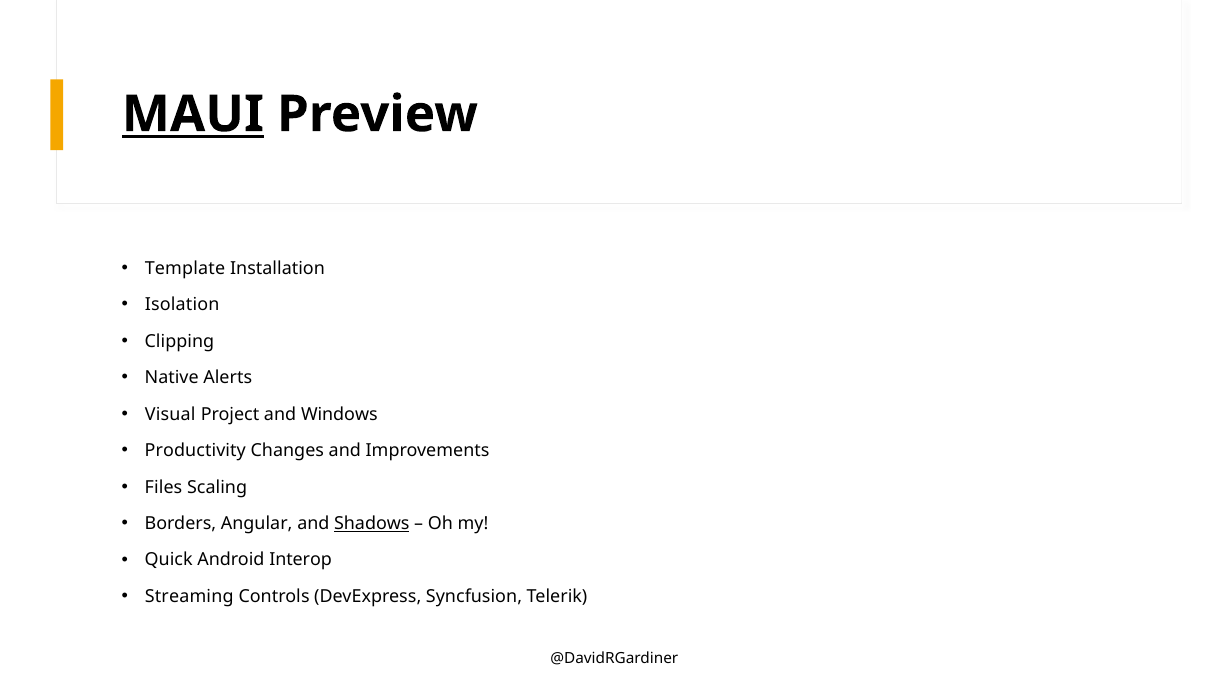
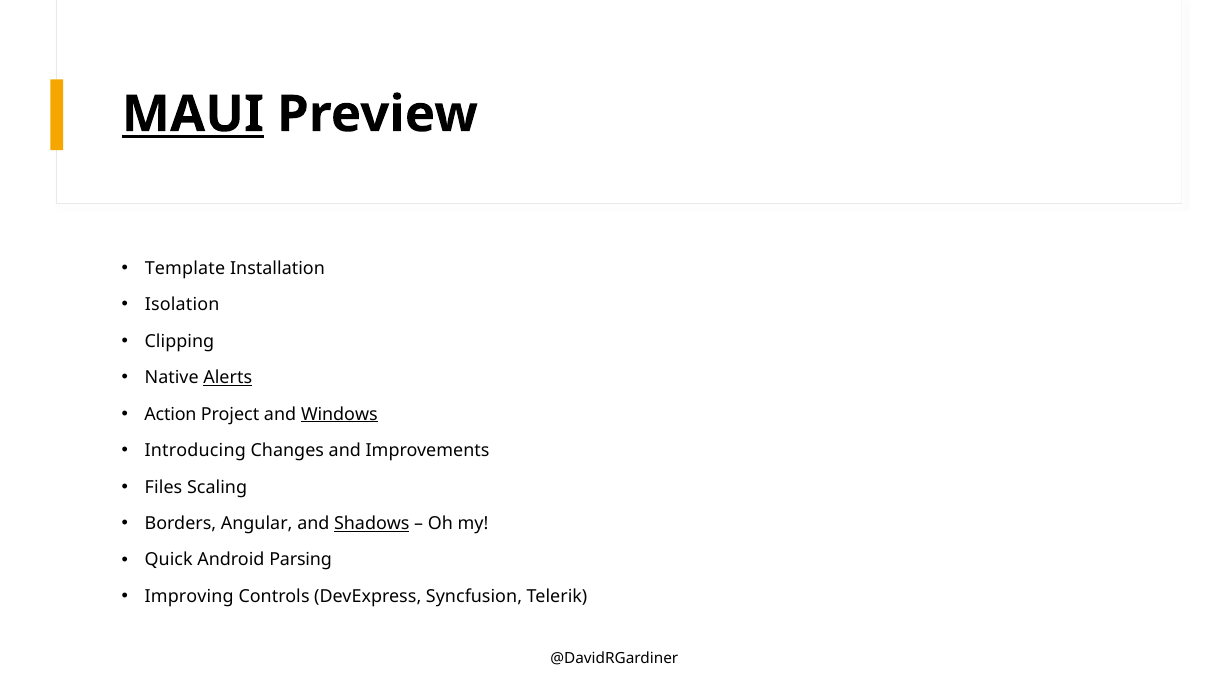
Alerts underline: none -> present (228, 378)
Visual: Visual -> Action (170, 414)
Windows underline: none -> present (339, 414)
Productivity: Productivity -> Introducing (195, 451)
Interop: Interop -> Parsing (301, 560)
Streaming: Streaming -> Improving (189, 597)
